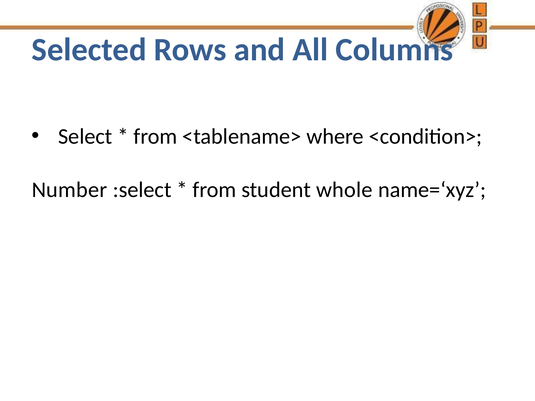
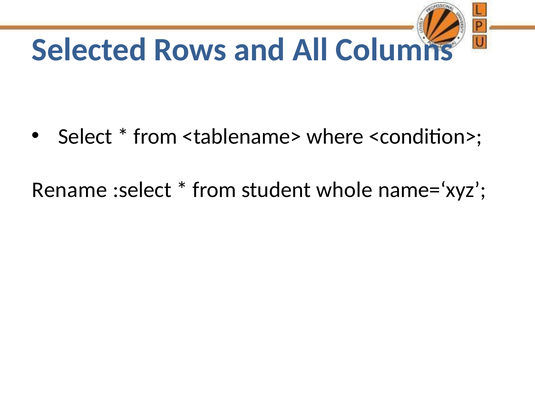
Number: Number -> Rename (69, 190)
